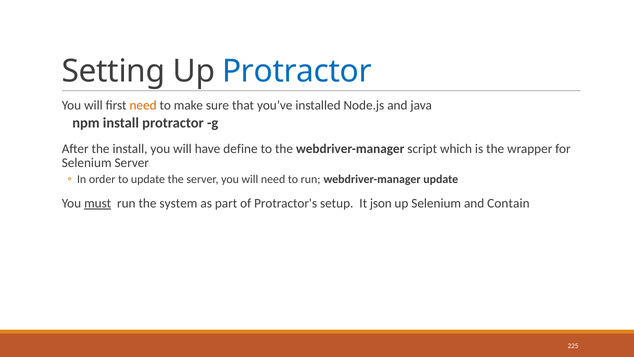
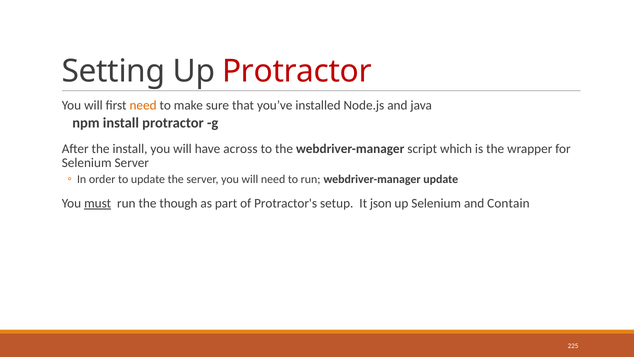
Protractor colour: blue -> red (297, 71)
define: define -> across (240, 149)
system: system -> though (178, 203)
